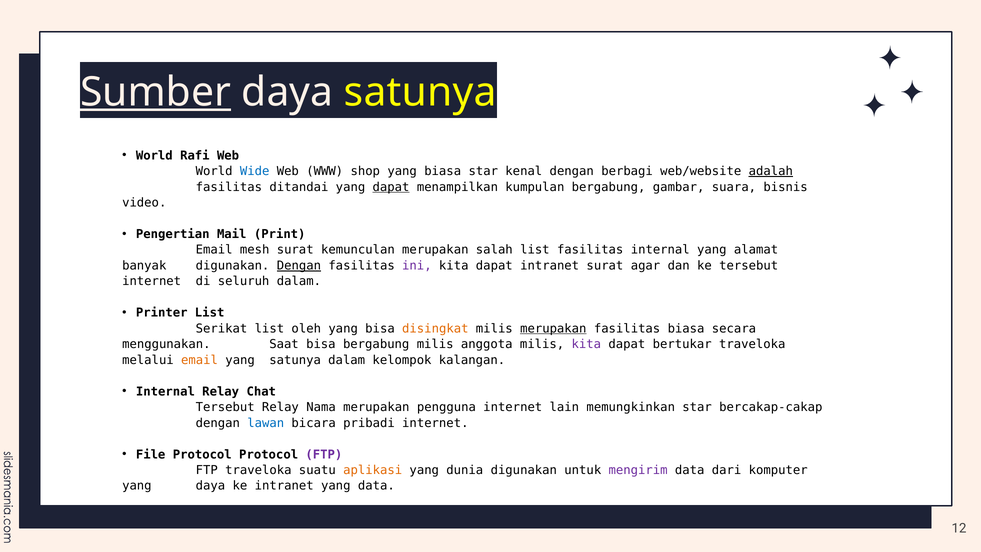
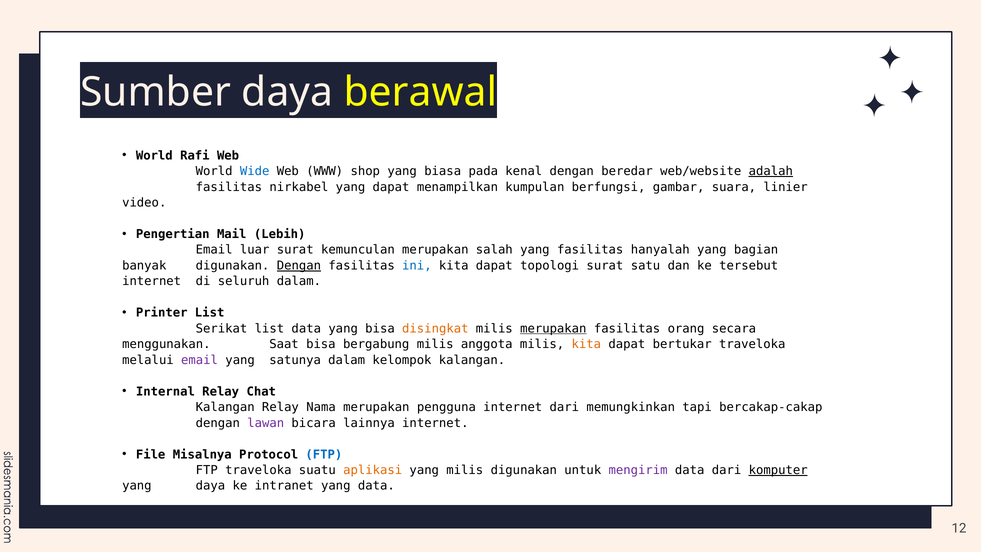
Sumber underline: present -> none (155, 92)
daya satunya: satunya -> berawal (421, 92)
biasa star: star -> pada (483, 171)
berbagi: berbagi -> beredar (627, 171)
ditandai: ditandai -> nirkabel (299, 187)
dapat underline: present -> none (391, 187)
kumpulan bergabung: bergabung -> berfungsi (609, 187)
bisnis: bisnis -> linier (786, 187)
Print: Print -> Lebih (280, 234)
mesh: mesh -> luar (255, 250)
salah list: list -> yang (535, 250)
fasilitas internal: internal -> hanyalah (660, 250)
alamat: alamat -> bagian (756, 250)
ini colour: purple -> blue (417, 266)
dapat intranet: intranet -> topologi (550, 266)
agar: agar -> satu (645, 266)
list oleh: oleh -> data (306, 328)
fasilitas biasa: biasa -> orang (686, 328)
kita colour: purple -> orange (586, 344)
email colour: orange -> purple (200, 360)
Tersebut: Tersebut -> Kalangan (225, 407)
internet lain: lain -> dari (564, 407)
memungkinkan star: star -> tapi (697, 407)
lawan colour: blue -> purple (266, 423)
pribadi: pribadi -> lainnya (369, 423)
File Protocol: Protocol -> Misalnya (202, 454)
FTP colour: purple -> blue (324, 454)
yang dunia: dunia -> milis (465, 470)
komputer underline: none -> present (778, 470)
